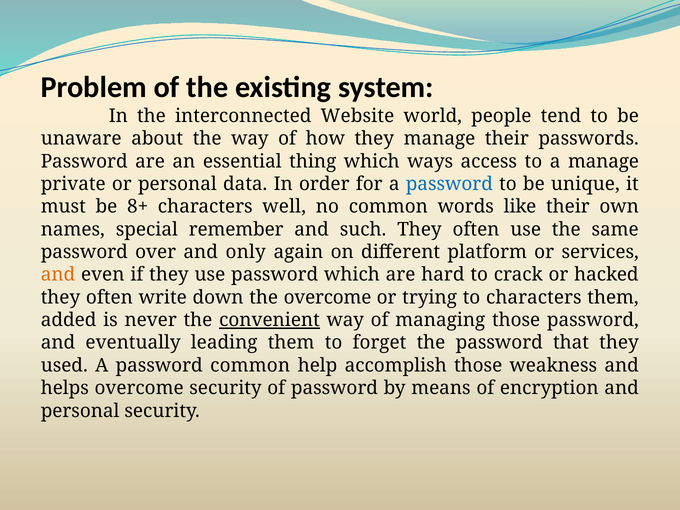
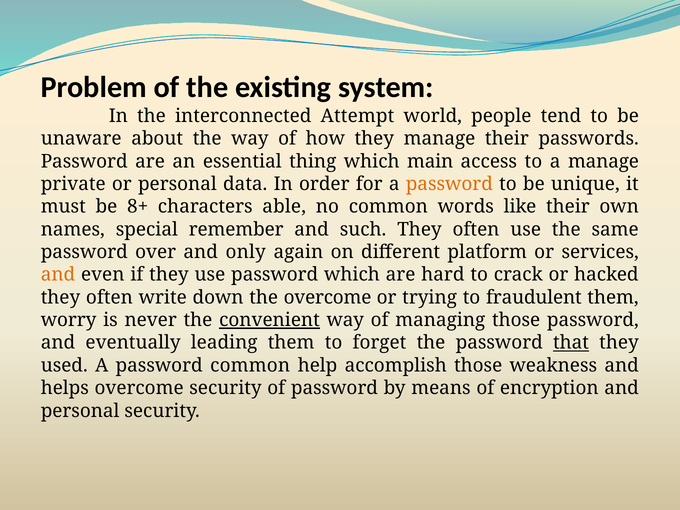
Website: Website -> Attempt (357, 116)
ways: ways -> main (430, 161)
password colour: blue -> orange (449, 184)
well: well -> able (284, 207)
to characters: characters -> fraudulent (534, 297)
added: added -> worry (69, 320)
that underline: none -> present (571, 343)
